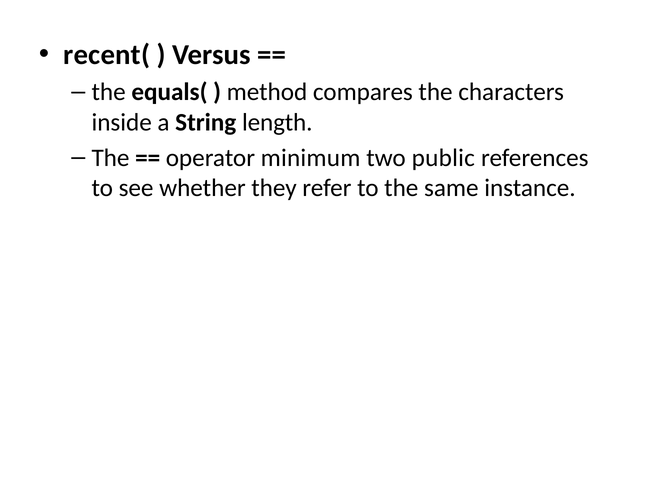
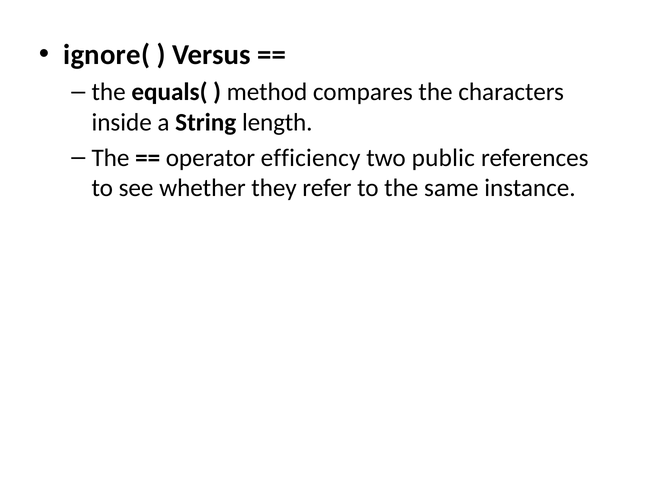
recent(: recent( -> ignore( (107, 55)
minimum: minimum -> efficiency (311, 158)
